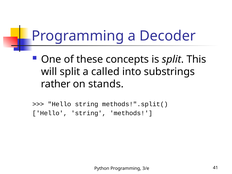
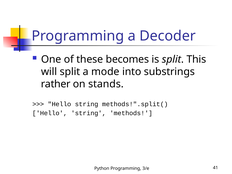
concepts: concepts -> becomes (127, 59)
called: called -> mode (105, 72)
